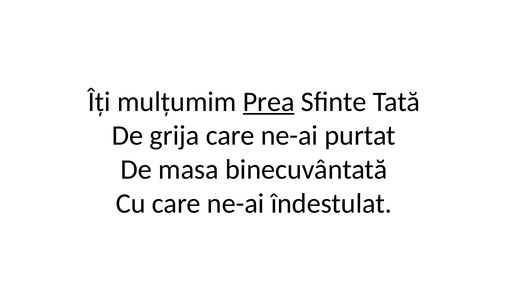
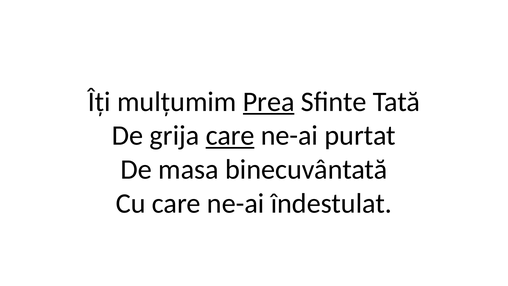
care underline: none -> present (230, 136)
